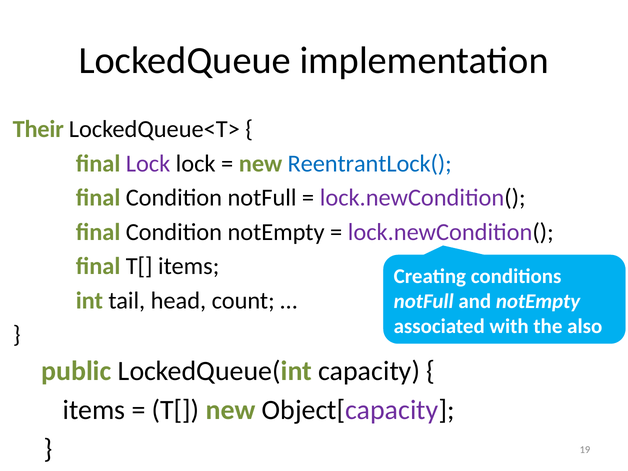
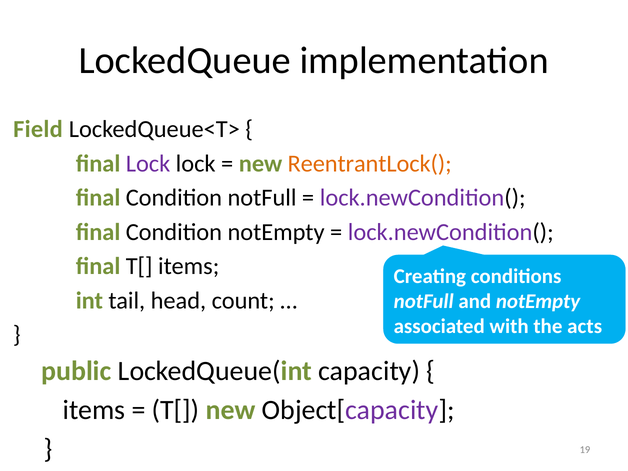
Their: Their -> Field (38, 129)
ReentrantLock( colour: blue -> orange (370, 164)
also: also -> acts (585, 326)
